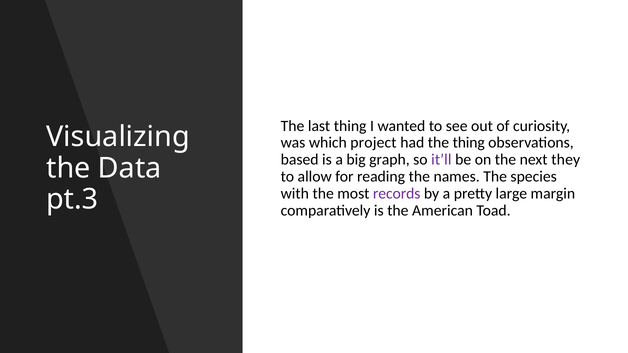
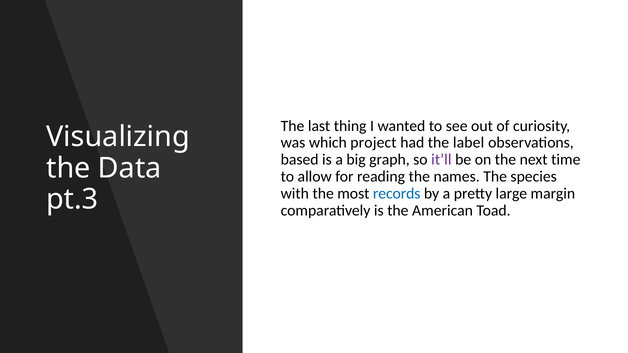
the thing: thing -> label (469, 143)
they: they -> time (566, 160)
records colour: purple -> blue (397, 194)
